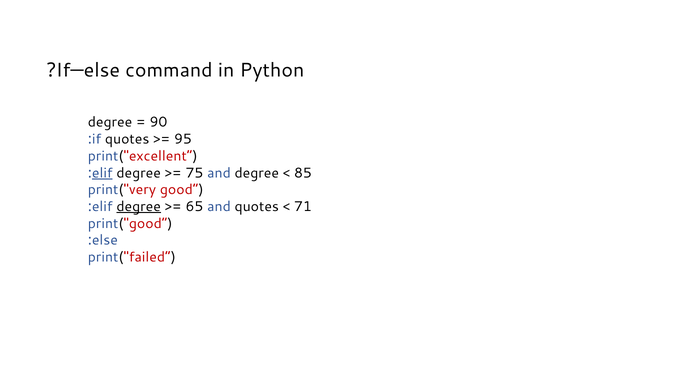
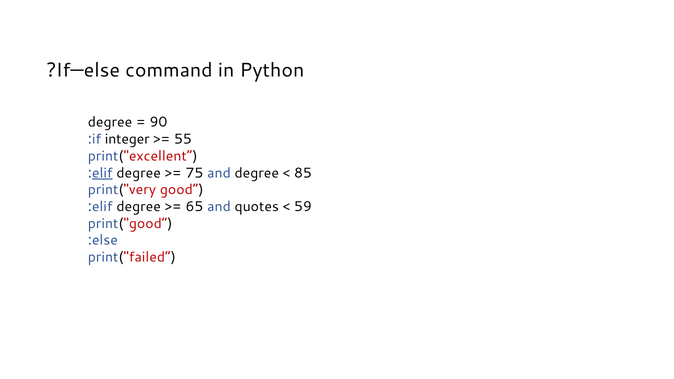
if quotes: quotes -> integer (127, 139)
95: 95 -> 55 (183, 139)
degree underline: present -> none (139, 207)
71: 71 -> 59 (303, 207)
